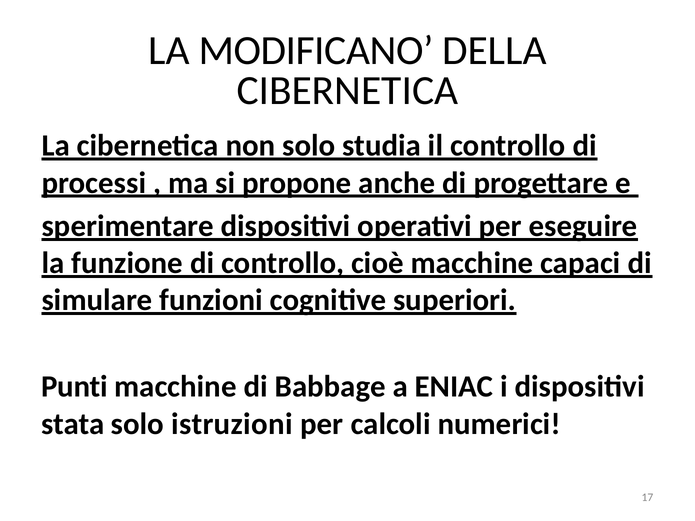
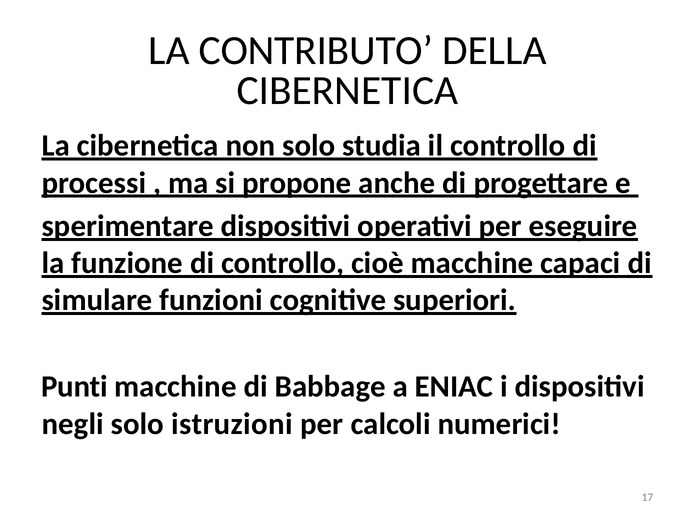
MODIFICANO: MODIFICANO -> CONTRIBUTO (316, 51)
stata: stata -> negli (73, 424)
